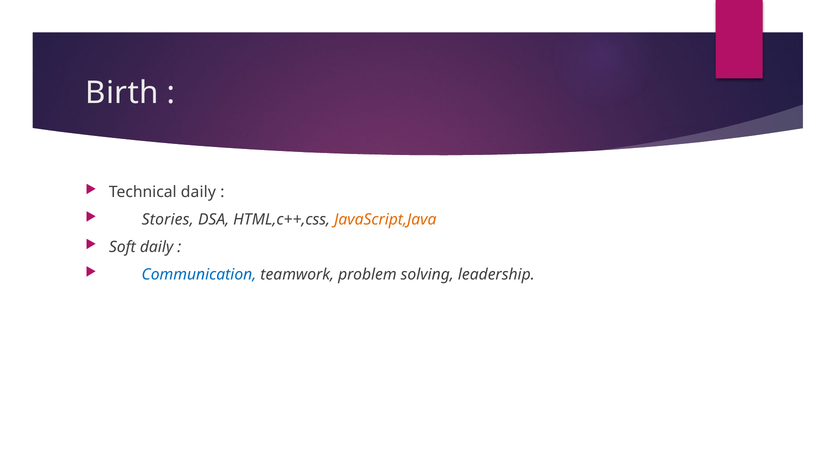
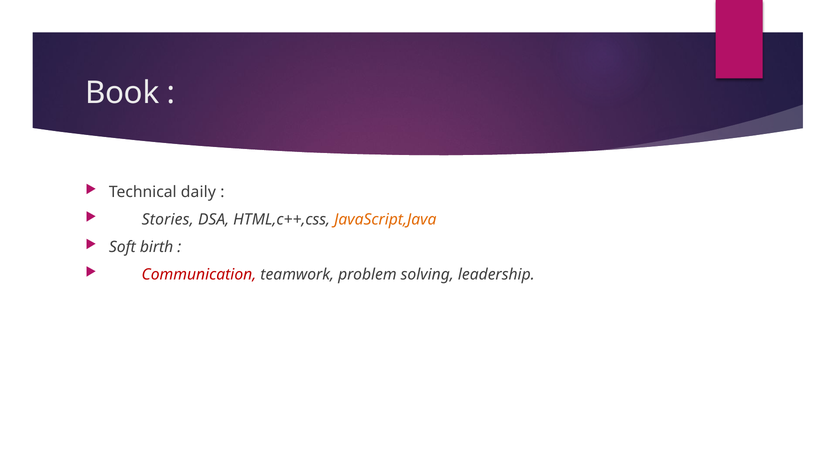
Birth: Birth -> Book (122, 93)
Soft daily: daily -> birth (157, 247)
Communication colour: blue -> red (199, 275)
